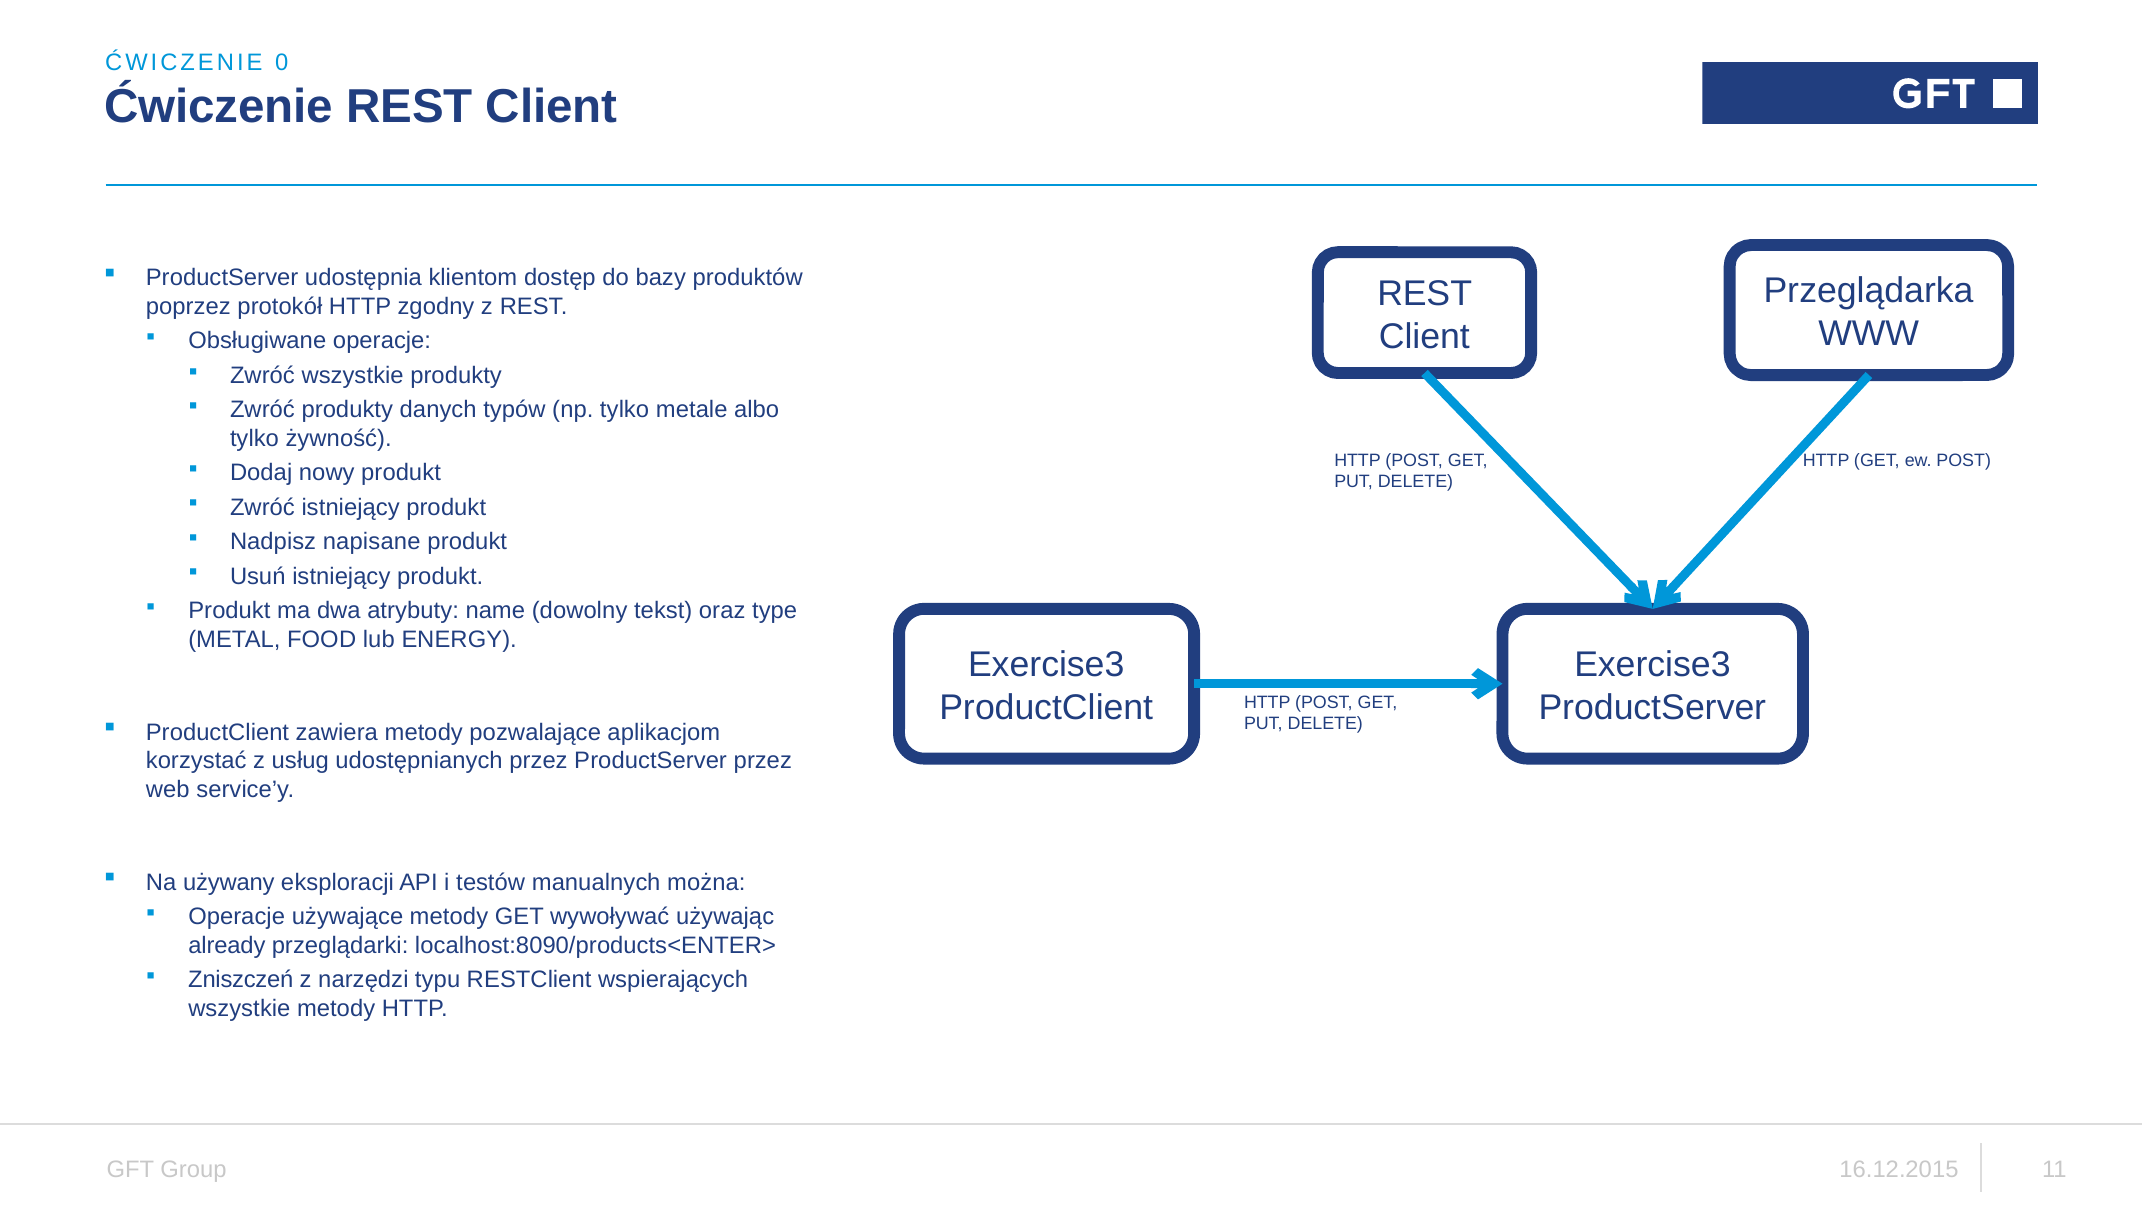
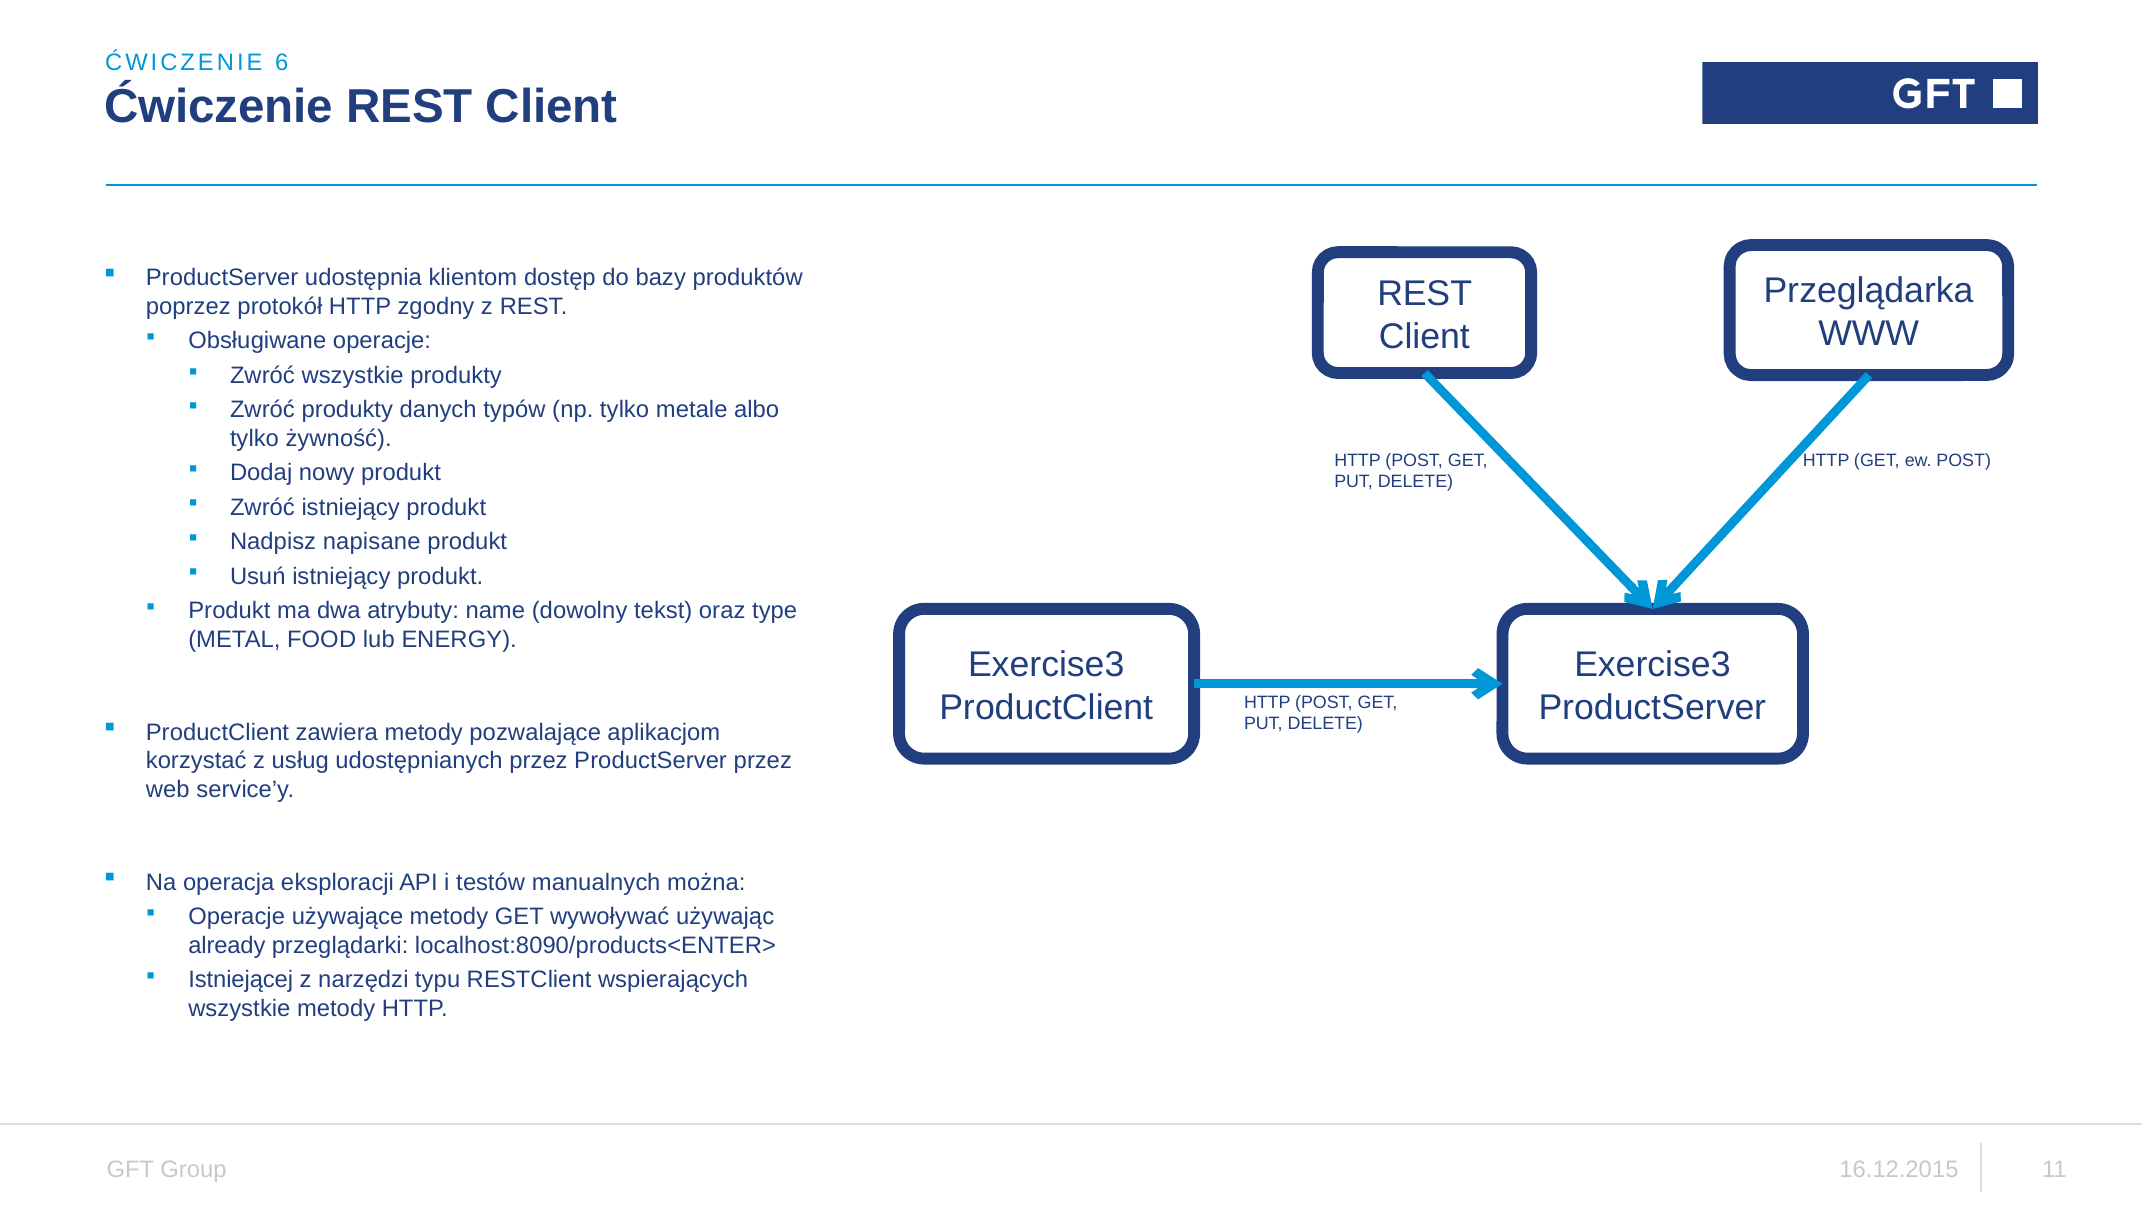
0: 0 -> 6 (282, 63)
używany: używany -> operacja (229, 882)
Zniszczeń: Zniszczeń -> Istniejącej (241, 980)
